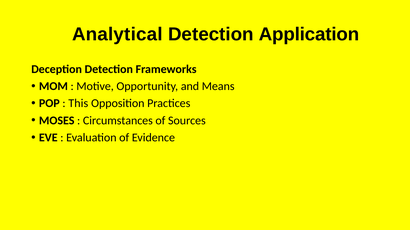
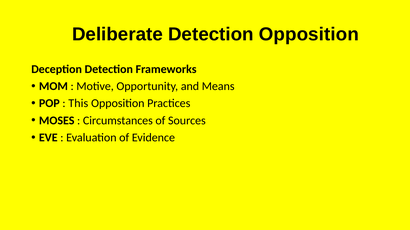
Analytical: Analytical -> Deliberate (117, 34)
Detection Application: Application -> Opposition (309, 34)
